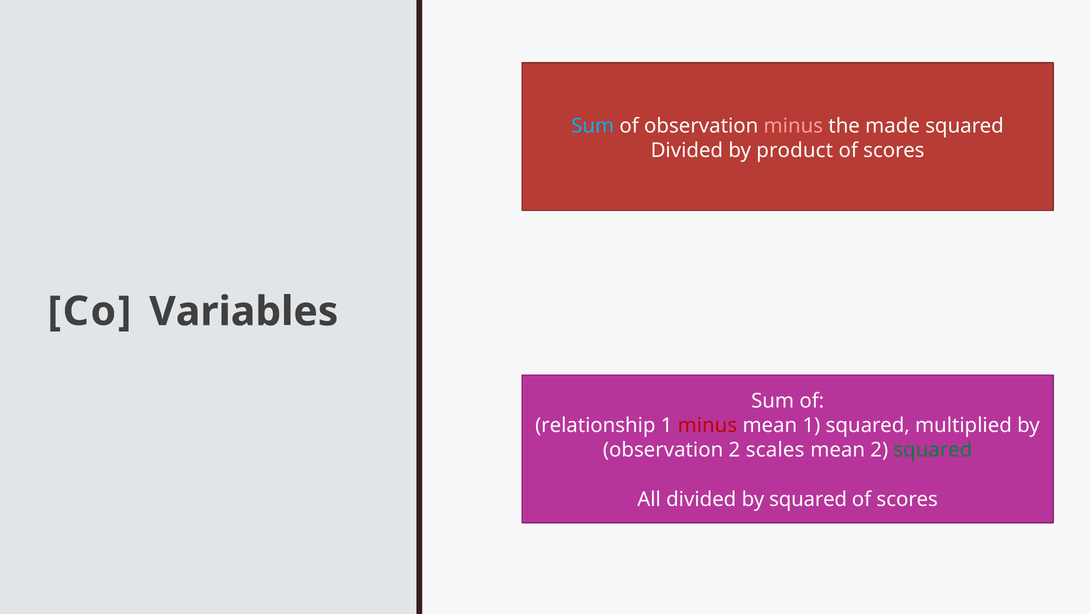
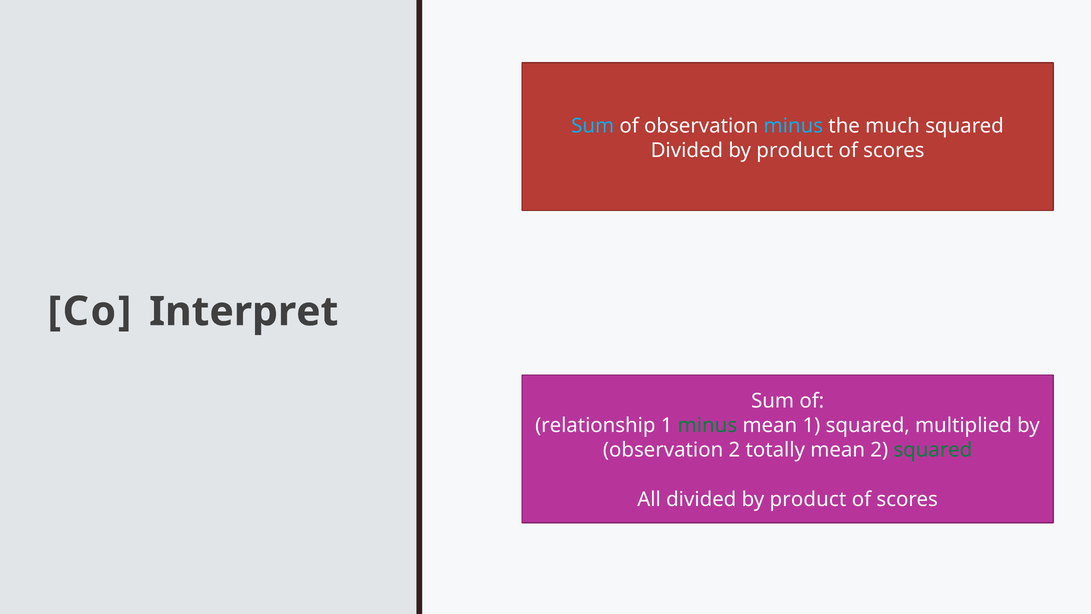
minus colour: pink -> light blue (793, 126)
made: made -> much (893, 126)
Variables: Variables -> Interpret (244, 312)
minus colour: red -> green (707, 425)
scales: scales -> totally (775, 450)
All divided by squared: squared -> product (808, 499)
